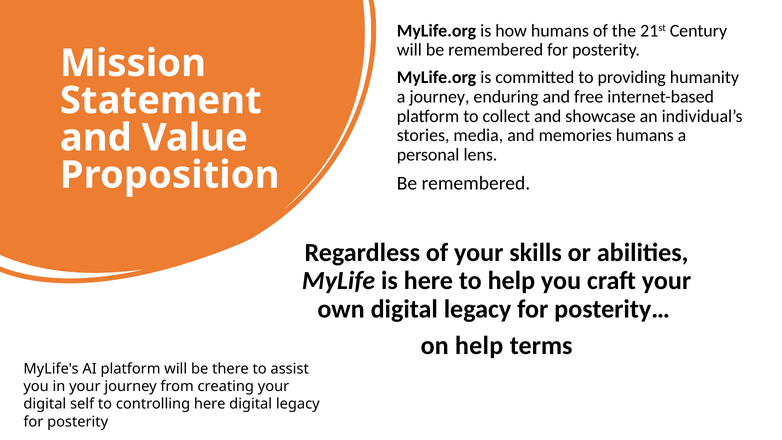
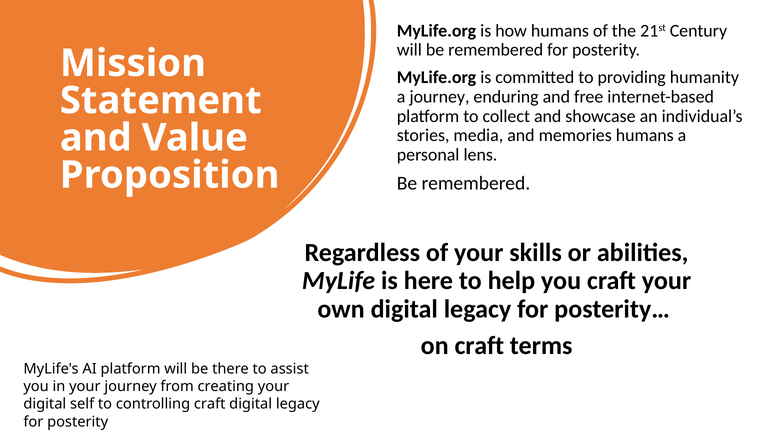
on help: help -> craft (479, 345)
controlling here: here -> craft (210, 404)
